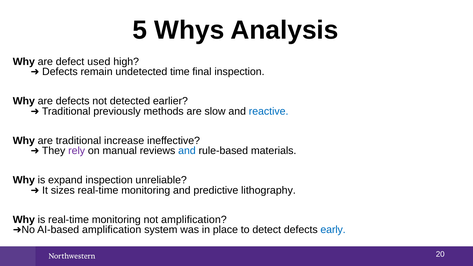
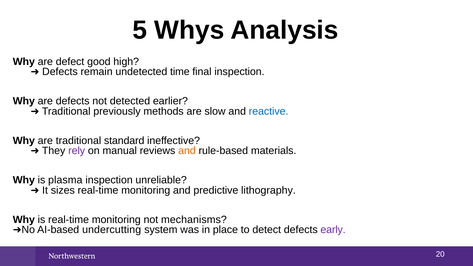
used: used -> good (99, 62)
increase: increase -> standard (124, 141)
and colour: blue -> orange (187, 151)
expand: expand -> plasma (65, 180)
not amplification: amplification -> mechanisms (194, 220)
AI-based amplification: amplification -> undercutting (112, 230)
early colour: blue -> purple (333, 230)
